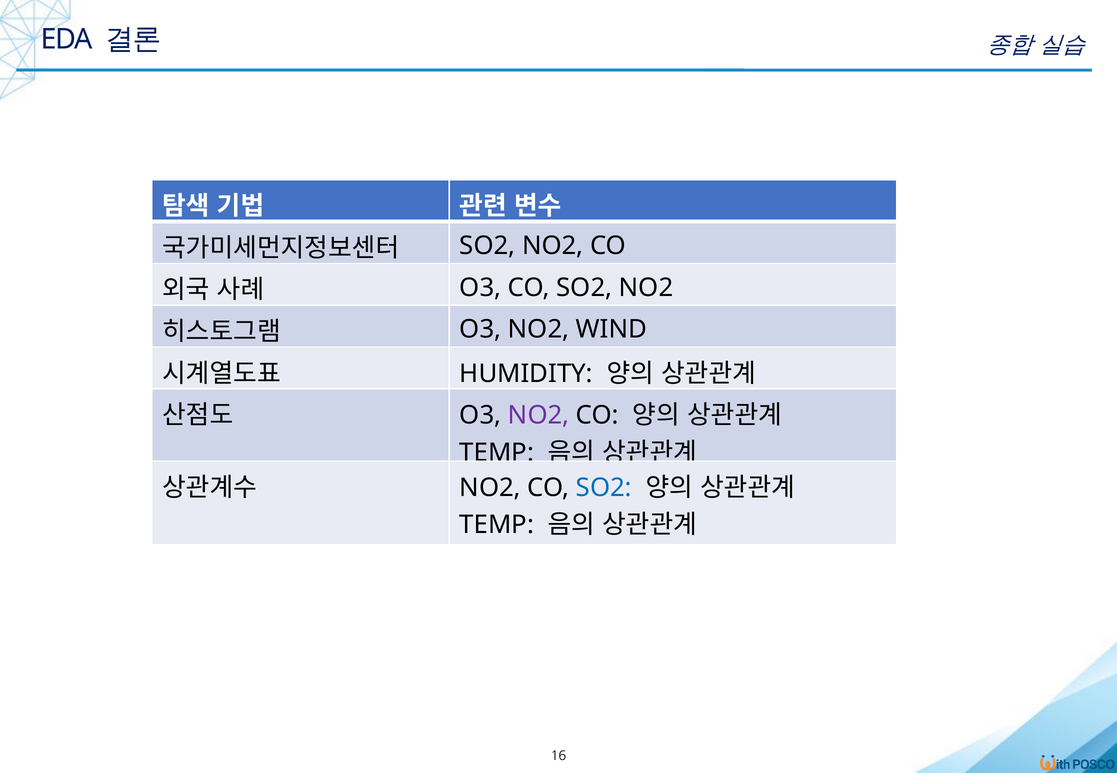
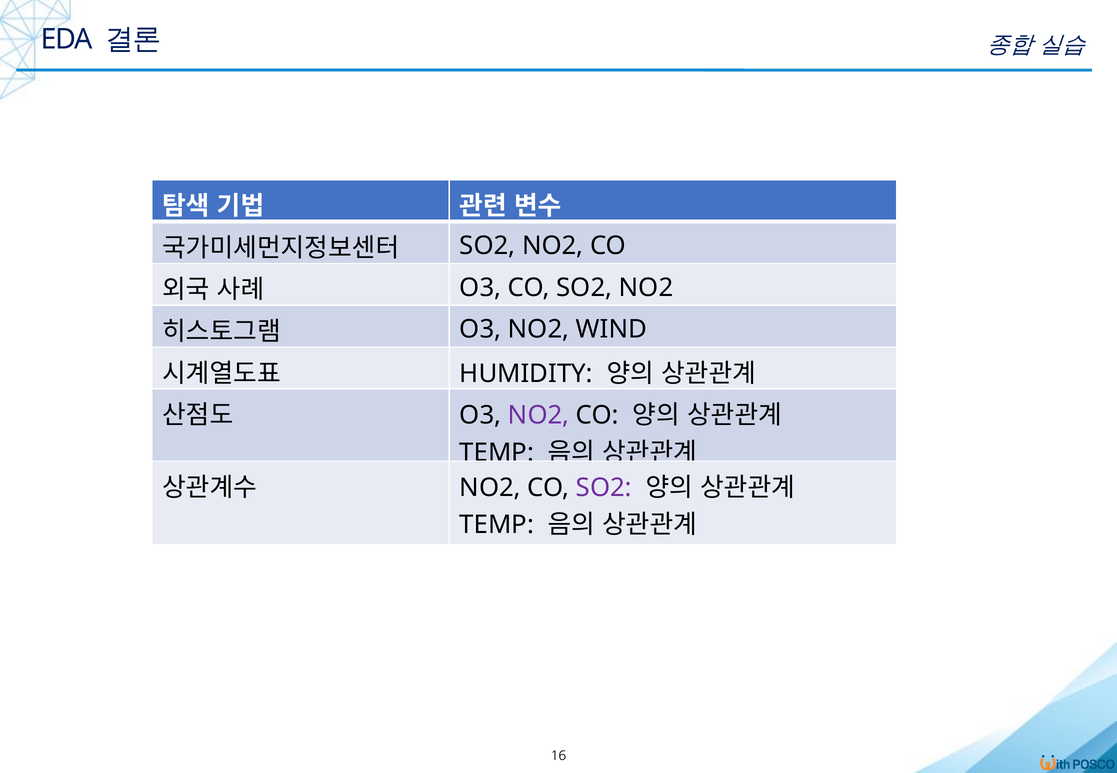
SO2 colour: blue -> purple (604, 488)
